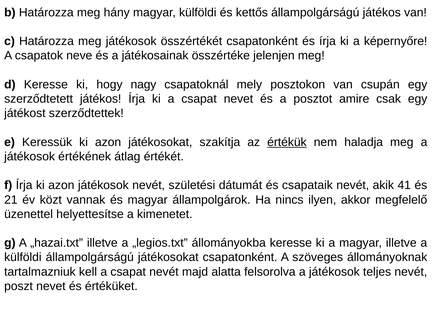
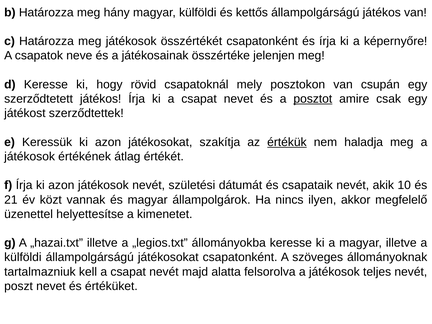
nagy: nagy -> rövid (143, 84)
posztot underline: none -> present (313, 99)
41: 41 -> 10 (404, 185)
